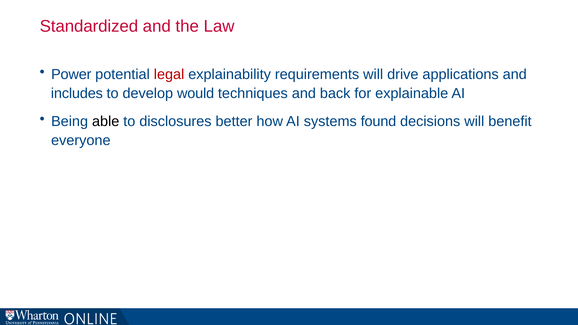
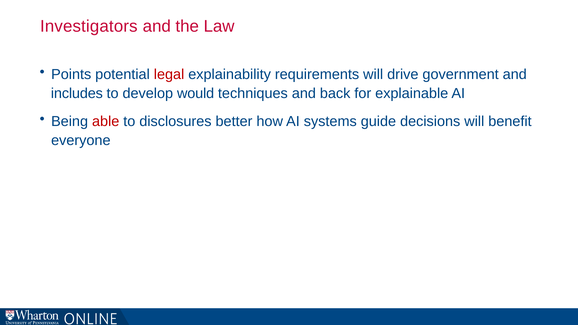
Standardized: Standardized -> Investigators (89, 26)
Power: Power -> Points (71, 74)
applications: applications -> government (461, 74)
able colour: black -> red (106, 122)
found: found -> guide (378, 122)
